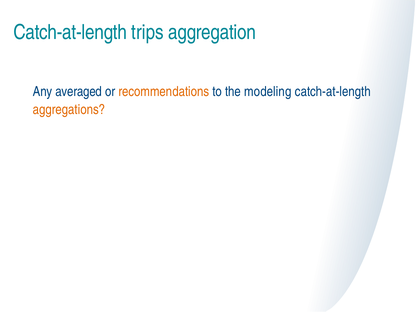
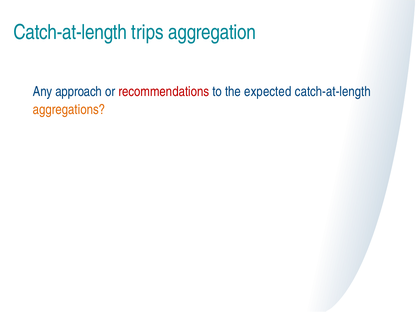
averaged: averaged -> approach (79, 91)
recommendations colour: orange -> red (164, 91)
modeling: modeling -> expected (268, 91)
